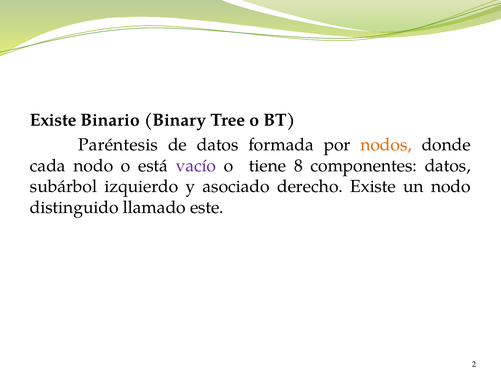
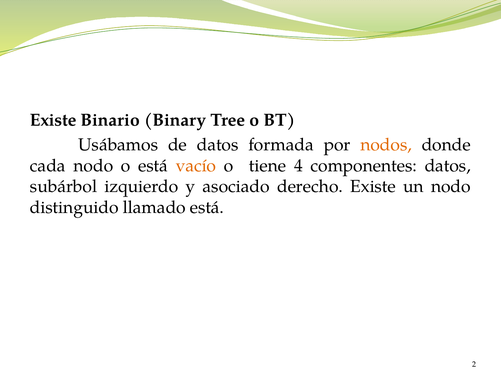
Paréntesis: Paréntesis -> Usábamos (118, 145)
vacío colour: purple -> orange (196, 166)
8: 8 -> 4 (298, 166)
llamado este: este -> está (207, 207)
